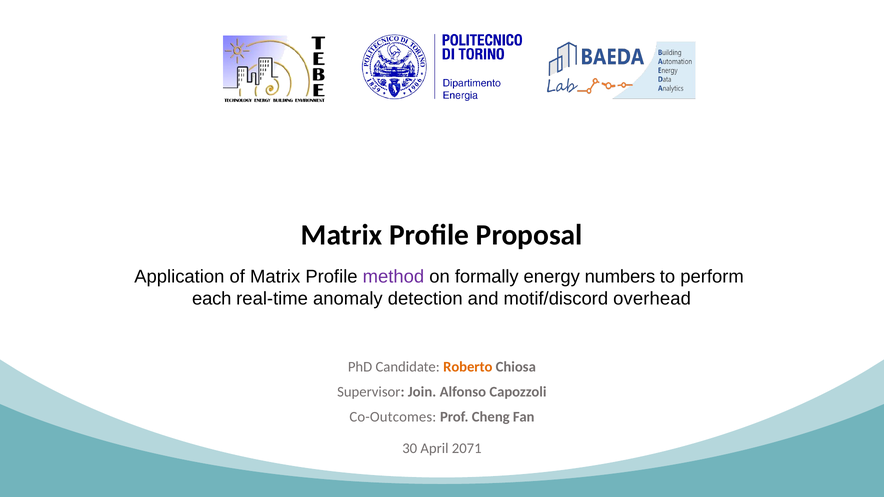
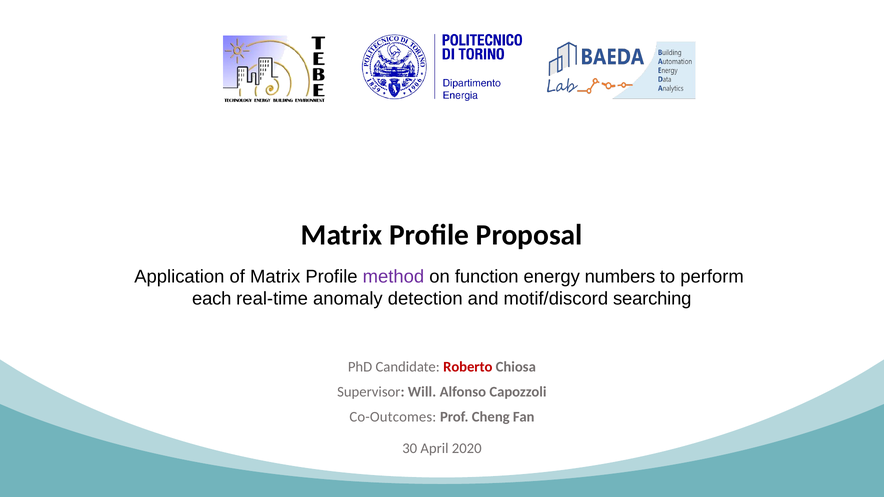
formally: formally -> function (487, 277)
overhead: overhead -> searching (652, 299)
Roberto colour: orange -> red (468, 367)
Join: Join -> Will (422, 392)
2071: 2071 -> 2020 (467, 449)
